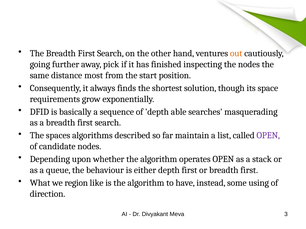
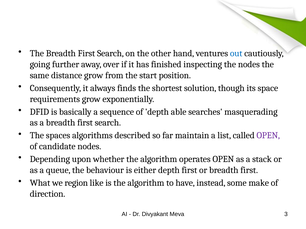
out colour: orange -> blue (236, 54)
pick: pick -> over (111, 65)
distance most: most -> grow (94, 75)
using: using -> make (259, 183)
